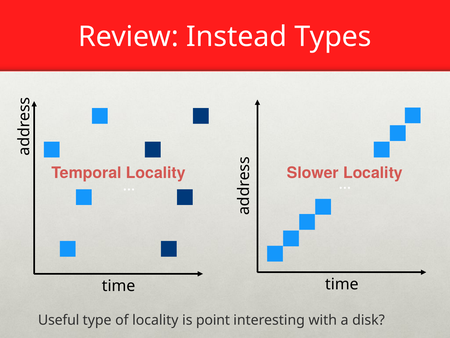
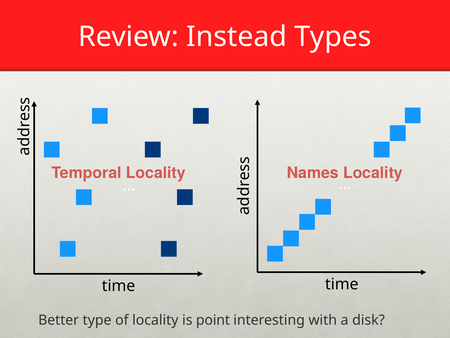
Slower: Slower -> Names (313, 173)
Useful: Useful -> Better (59, 320)
